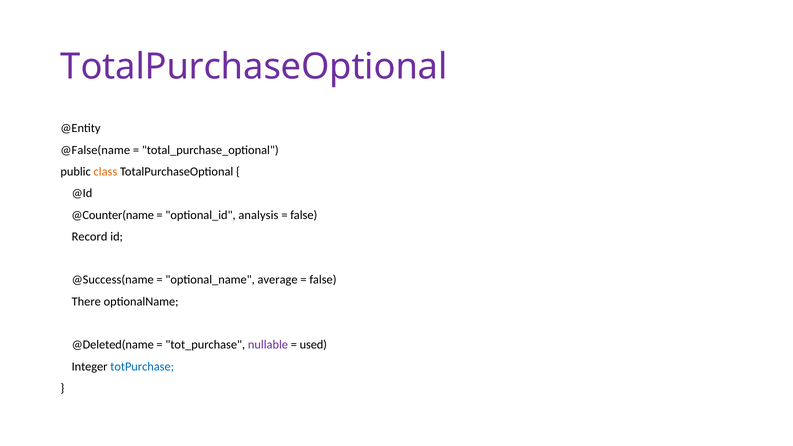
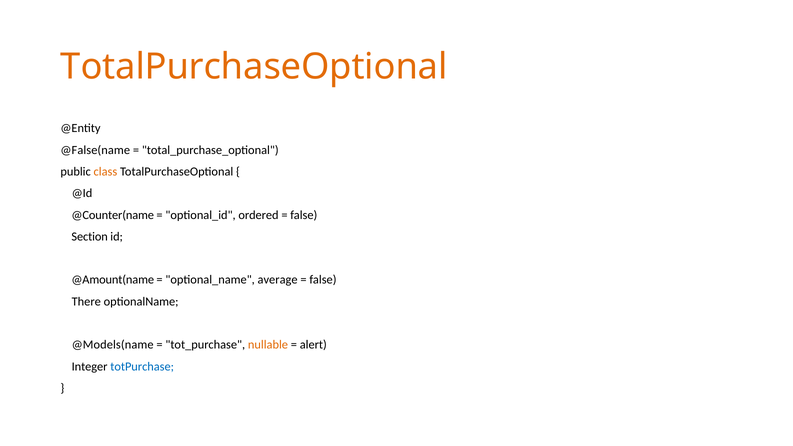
TotalPurchaseOptional colour: purple -> orange (254, 67)
analysis: analysis -> ordered (259, 215)
Record: Record -> Section (90, 237)
@Success(name: @Success(name -> @Amount(name (113, 280)
@Deleted(name: @Deleted(name -> @Models(name (113, 345)
nullable colour: purple -> orange (268, 345)
used: used -> alert (313, 345)
